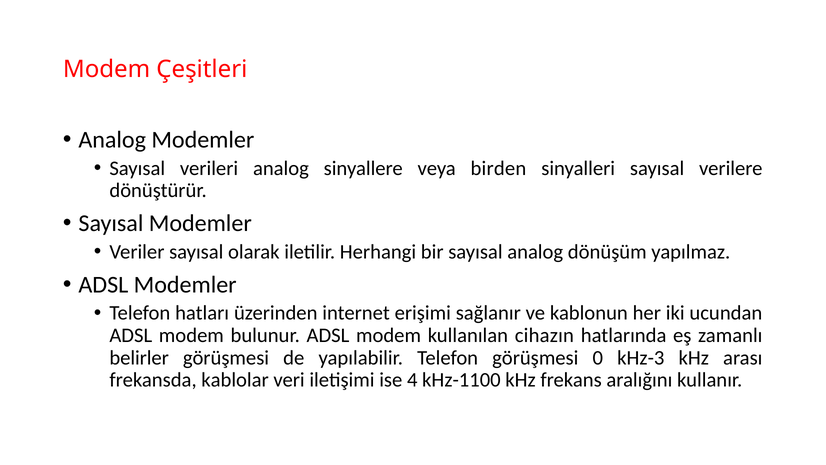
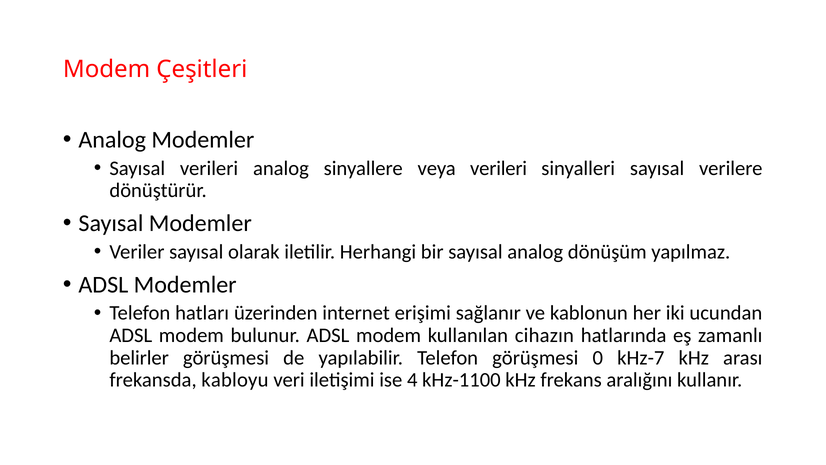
veya birden: birden -> verileri (499, 168)
kHz-3: kHz-3 -> kHz-7 (641, 357)
kablolar: kablolar -> kabloyu (235, 380)
